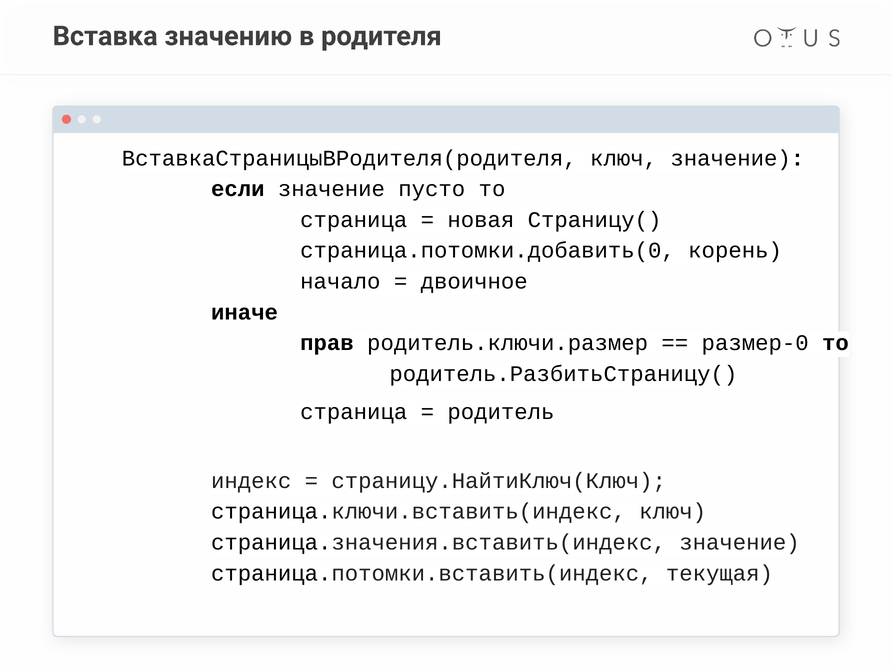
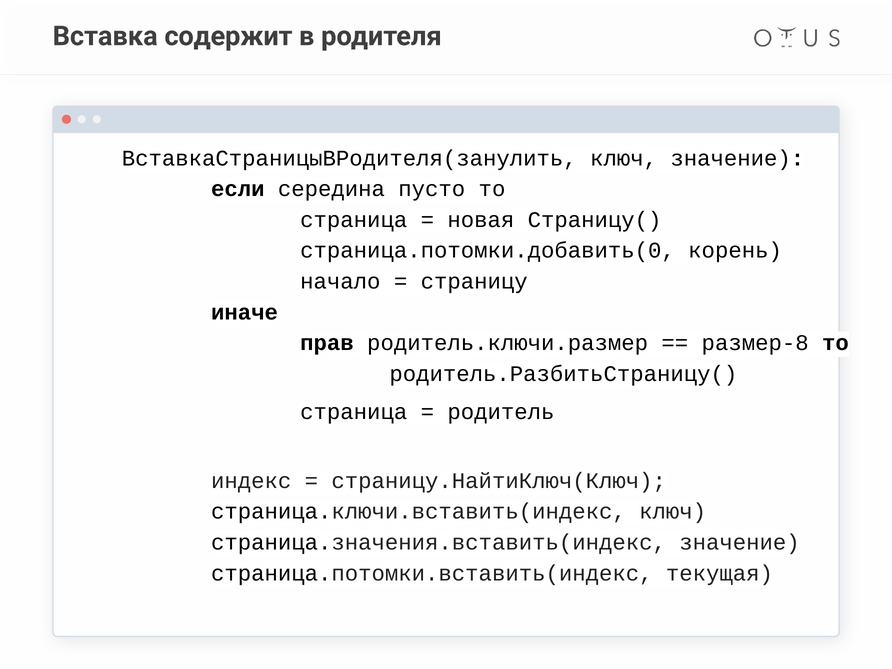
значению: значению -> содержит (228, 36)
ВставкаСтраницыВРодителя(родителя: ВставкаСтраницыВРодителя(родителя -> ВставкаСтраницыВРодителя(занулить (349, 158)
если значение: значение -> середина (331, 189)
двоичное: двоичное -> страницу (474, 281)
размер-0: размер-0 -> размер-8 (755, 343)
